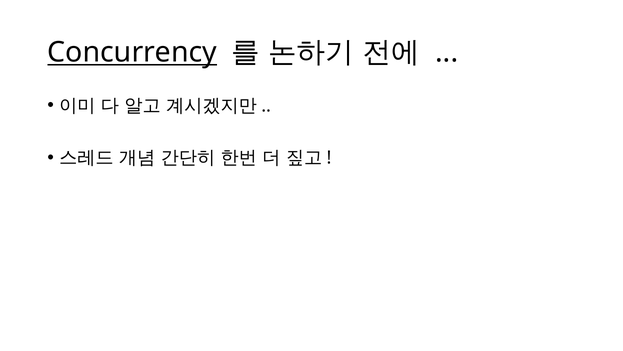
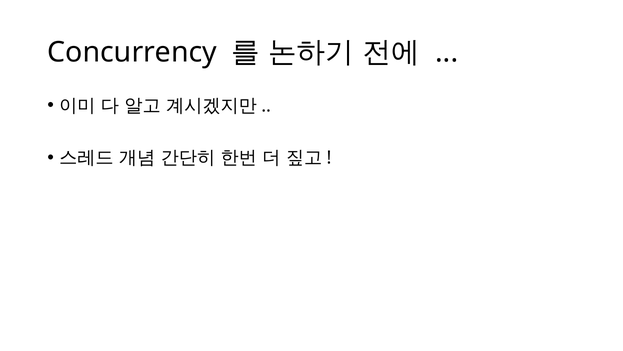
Concurrency underline: present -> none (132, 52)
